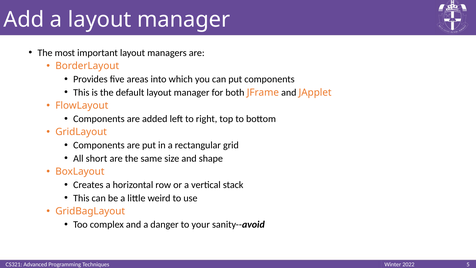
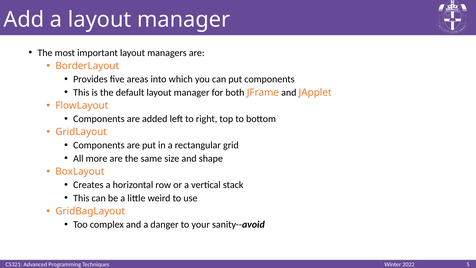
short: short -> more (97, 158)
